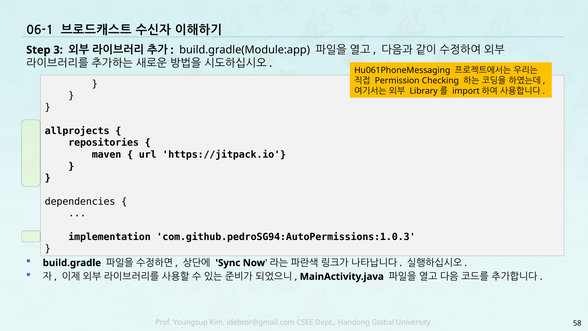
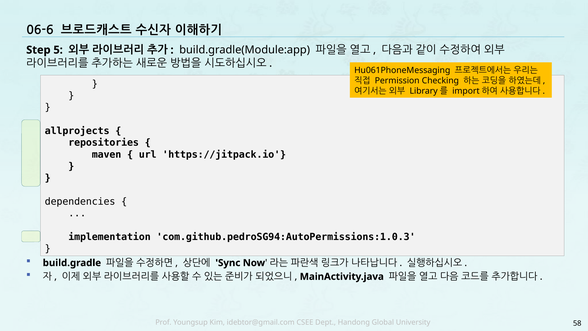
06-1: 06-1 -> 06-6 (40, 30)
3: 3 -> 5 (58, 50)
